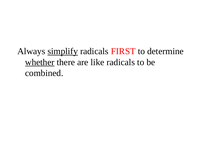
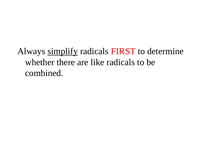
whether underline: present -> none (40, 62)
